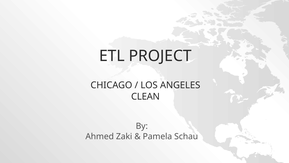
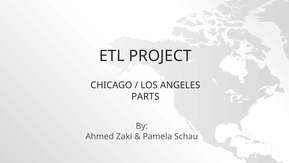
CLEAN: CLEAN -> PARTS (145, 96)
